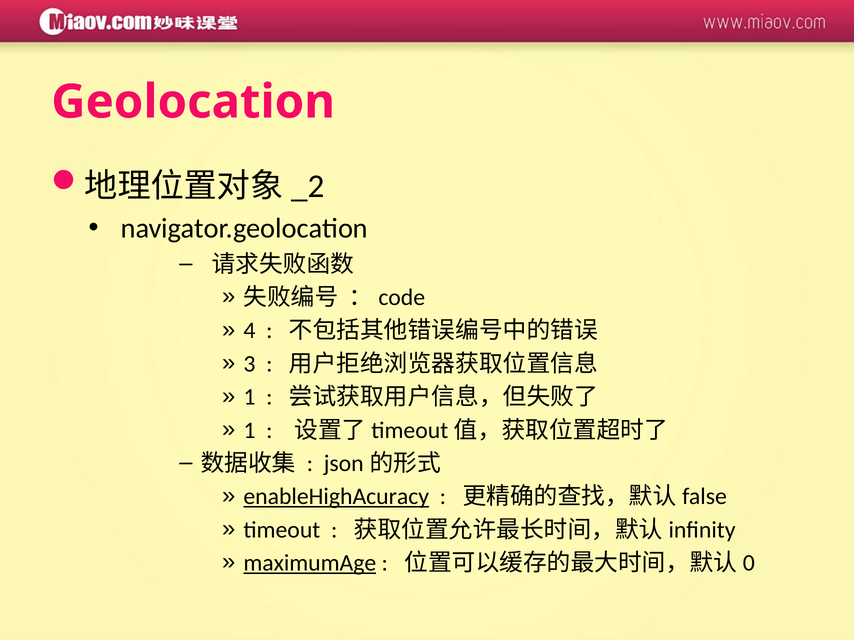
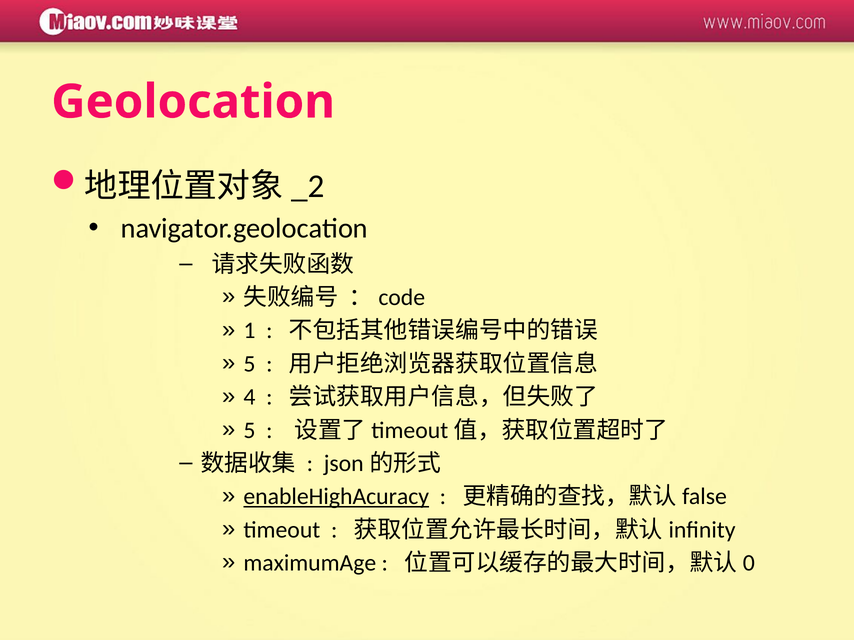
4: 4 -> 1 (249, 331)
3: 3 -> 5 (249, 364)
1: 1 -> 4 (249, 397)
1: 1 -> 5 (249, 431)
maximumAge underline: present -> none (310, 563)
